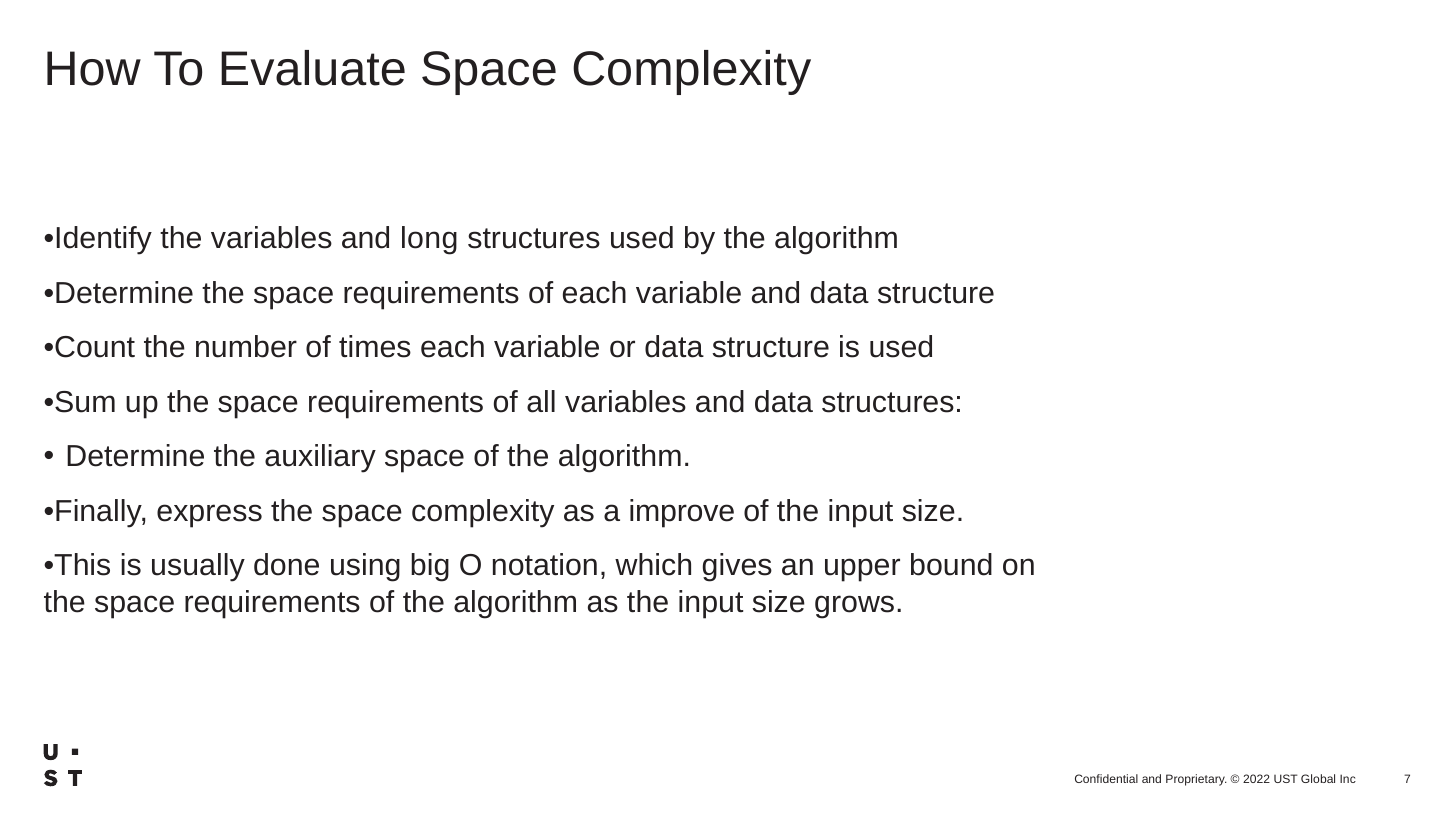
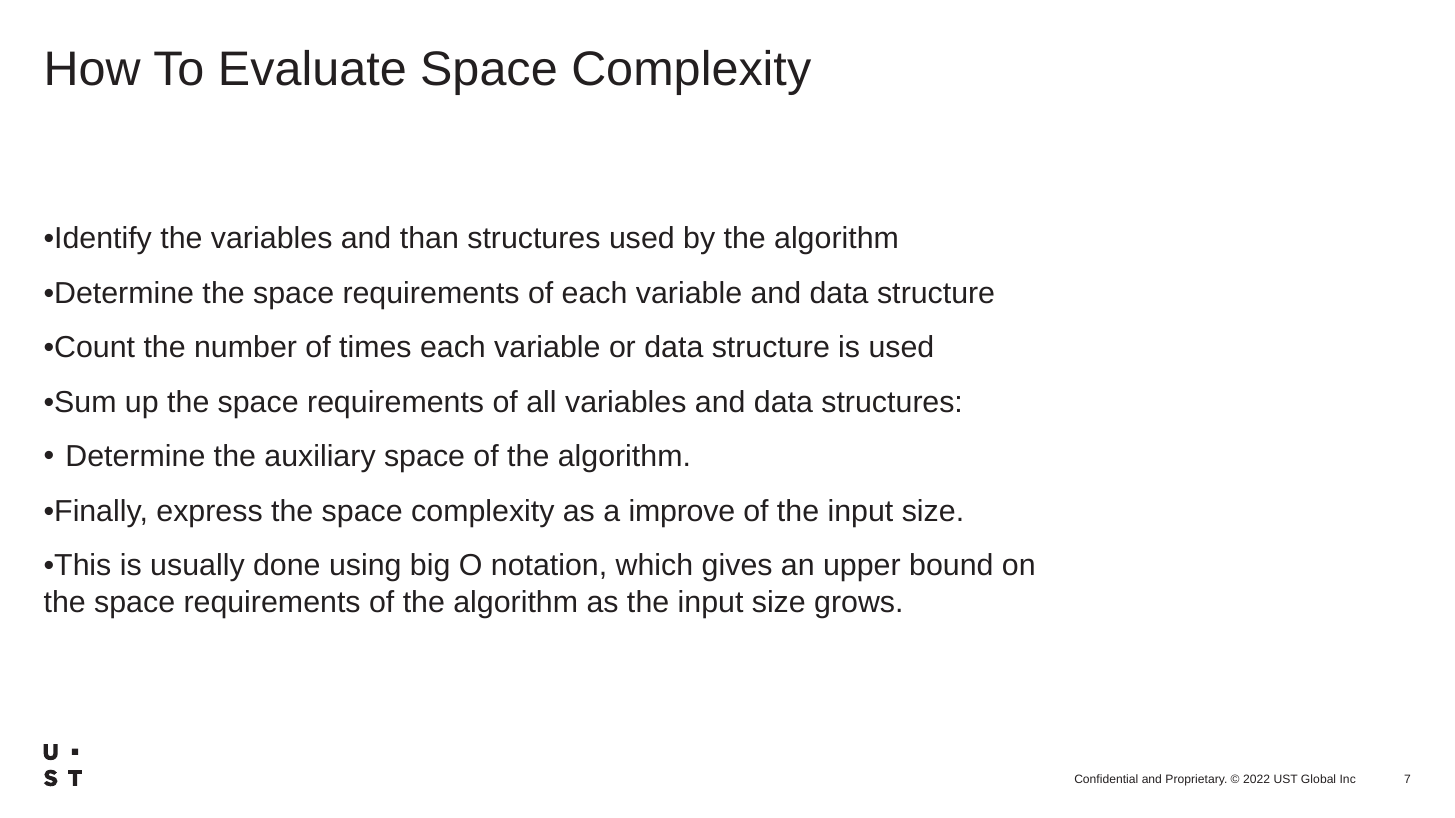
long: long -> than (429, 239)
